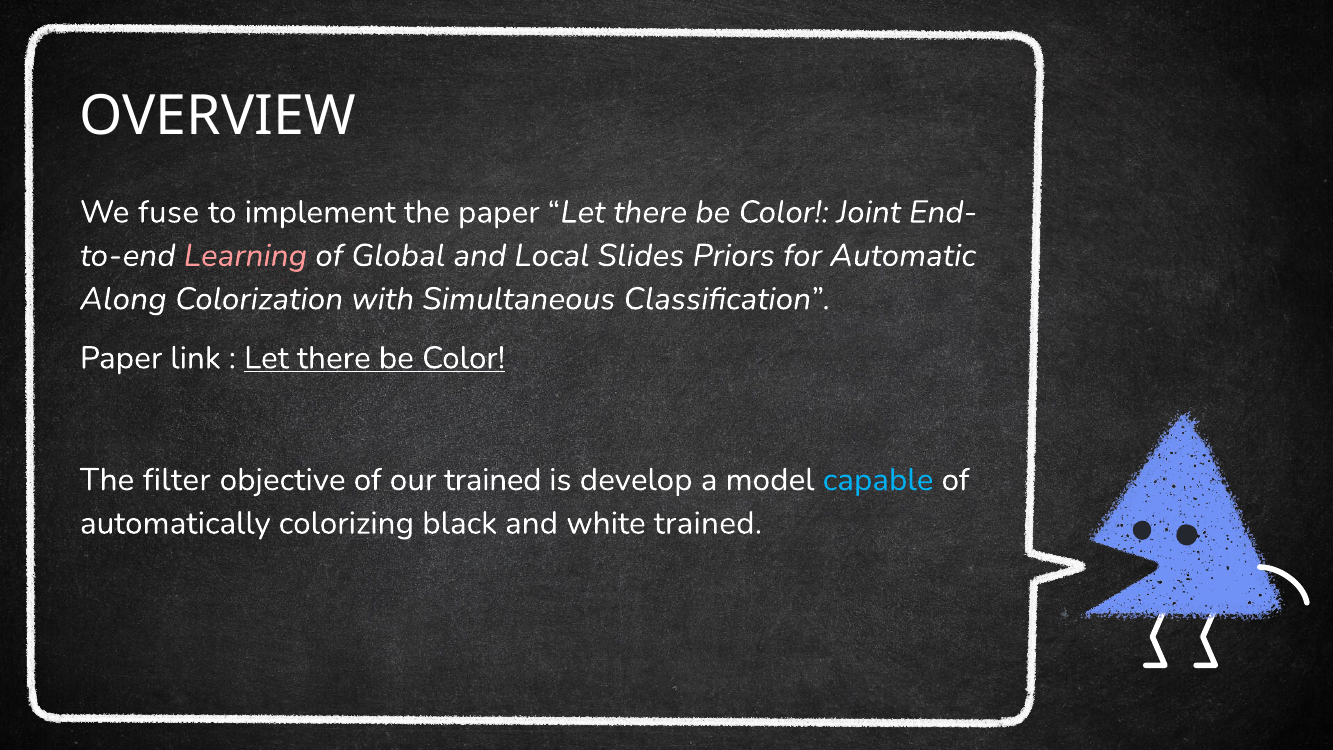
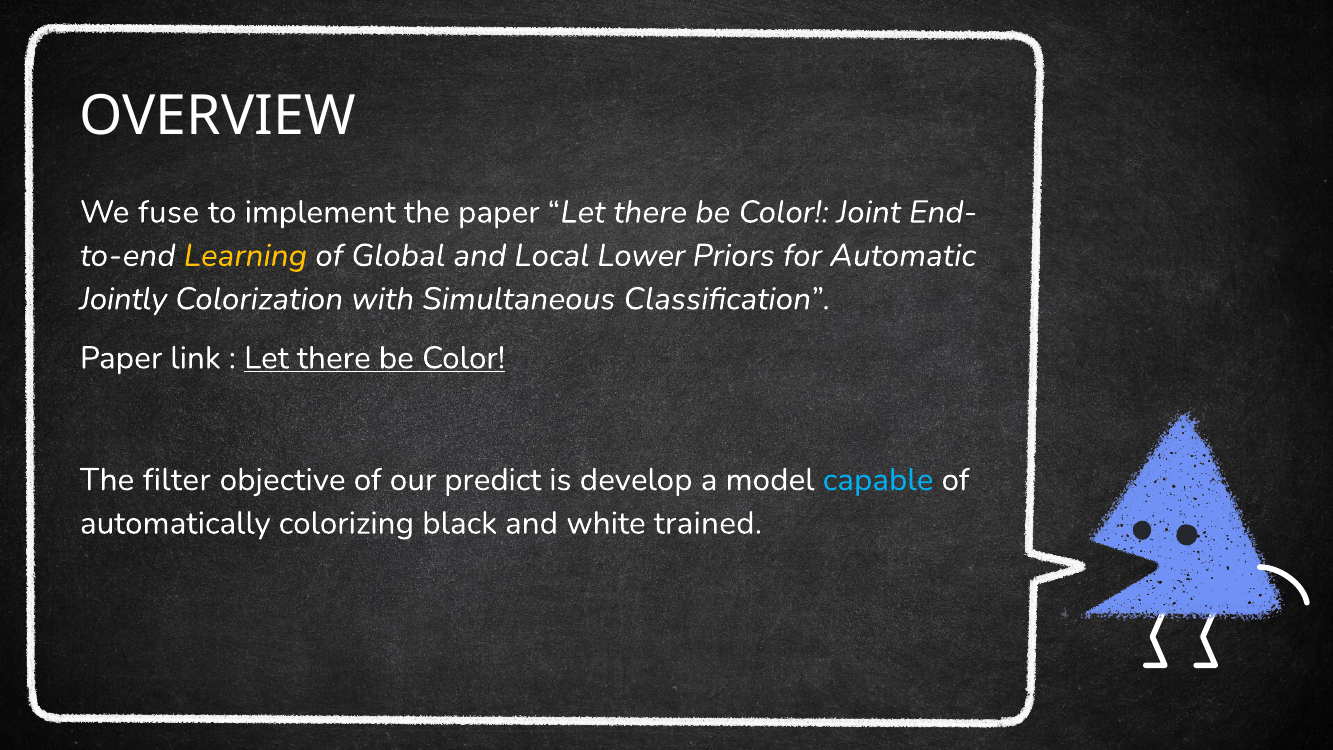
Learning colour: pink -> yellow (245, 255)
Slides: Slides -> Lower (641, 255)
Along: Along -> Jointly (124, 299)
our trained: trained -> predict (493, 480)
